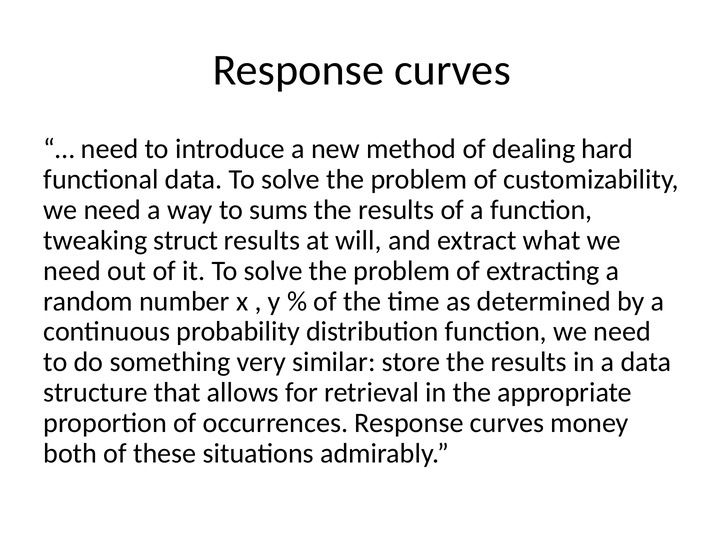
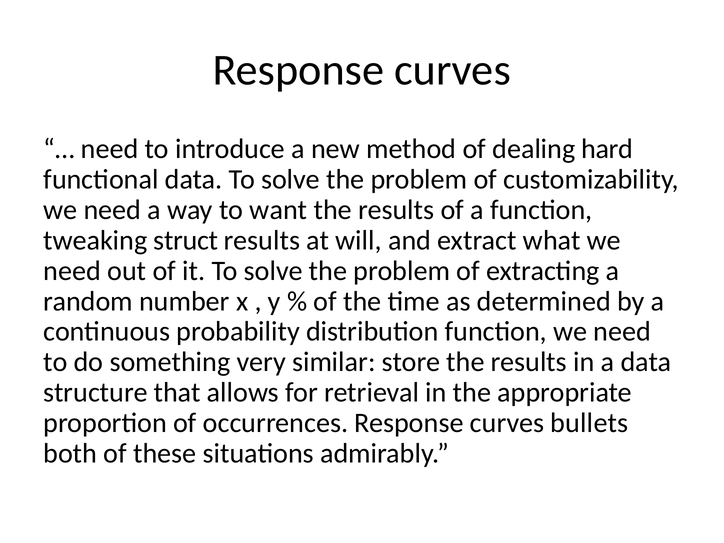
sums: sums -> want (278, 210)
money: money -> bullets (589, 423)
